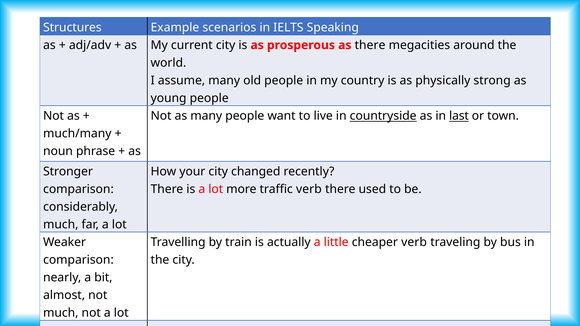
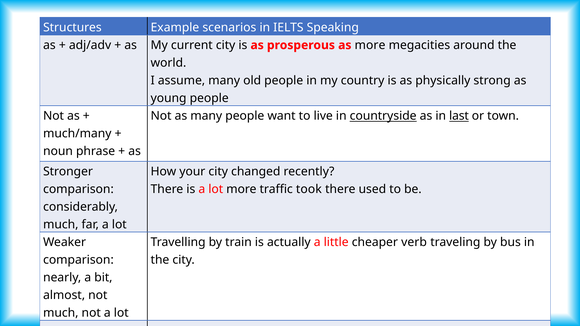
as there: there -> more (370, 45)
traffic verb: verb -> took (309, 189)
